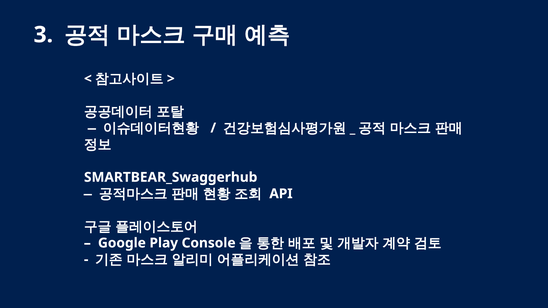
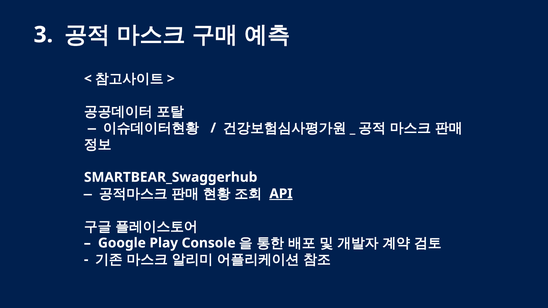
API underline: none -> present (281, 194)
